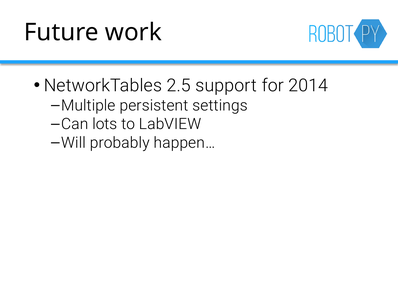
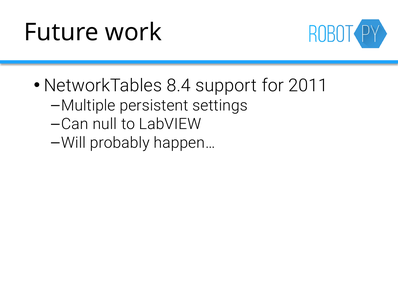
2.5: 2.5 -> 8.4 (179, 85)
2014: 2014 -> 2011 (308, 85)
lots: lots -> null (105, 124)
